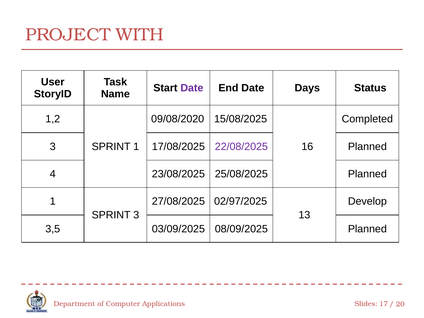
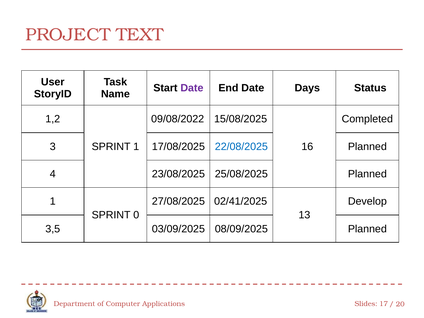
WITH: WITH -> TEXT (140, 35)
09/08/2020: 09/08/2020 -> 09/08/2022 (178, 119)
22/08/2025 colour: purple -> blue (241, 147)
02/97/2025: 02/97/2025 -> 02/41/2025 (241, 201)
SPRINT 3: 3 -> 0 (136, 215)
